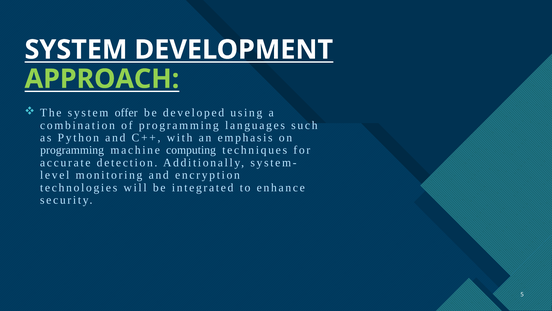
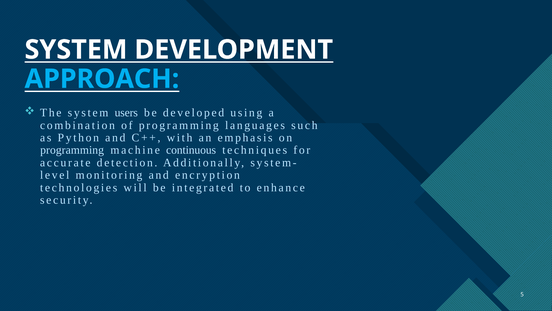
APPROACH colour: light green -> light blue (102, 79)
offer: offer -> users (126, 113)
computing: computing -> continuous (191, 150)
